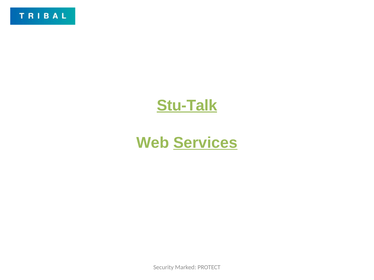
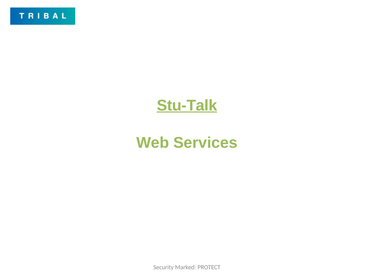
Services underline: present -> none (205, 143)
